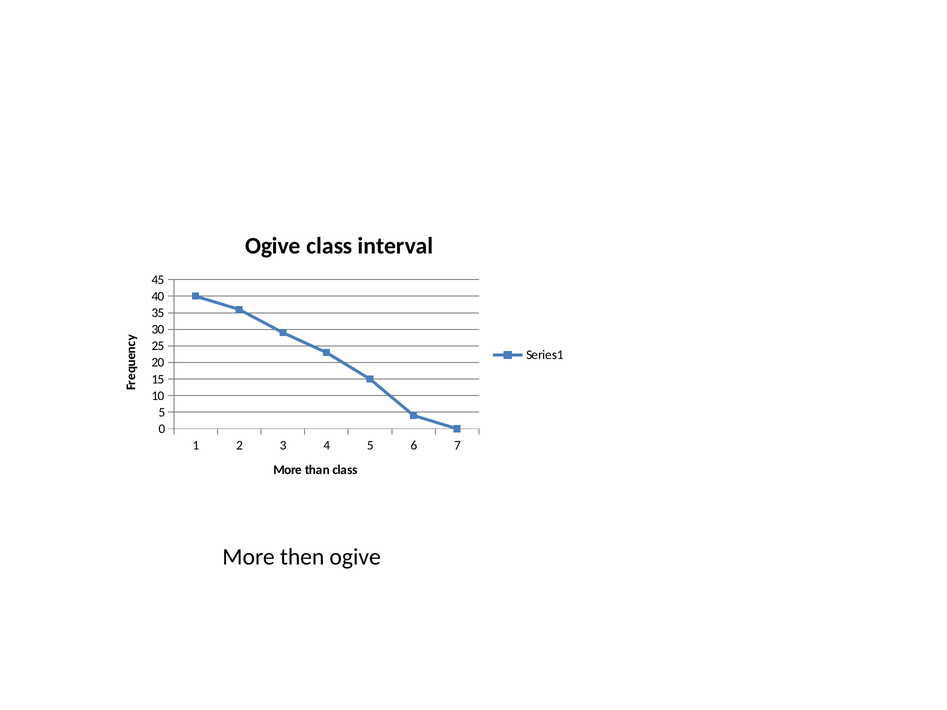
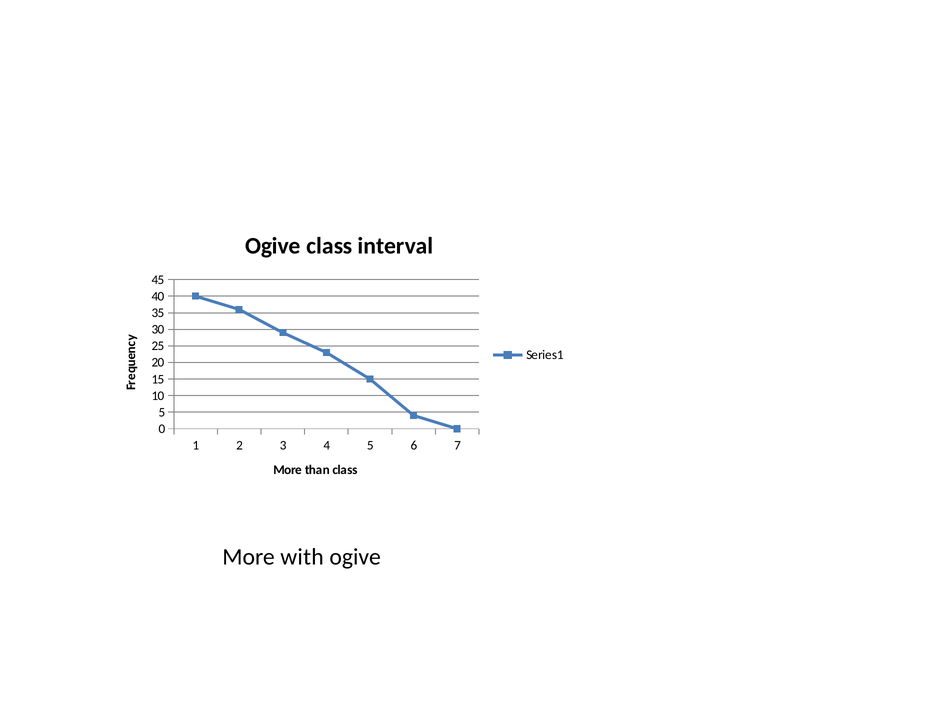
then: then -> with (302, 557)
